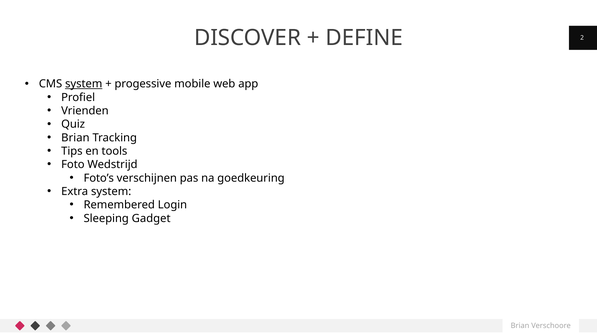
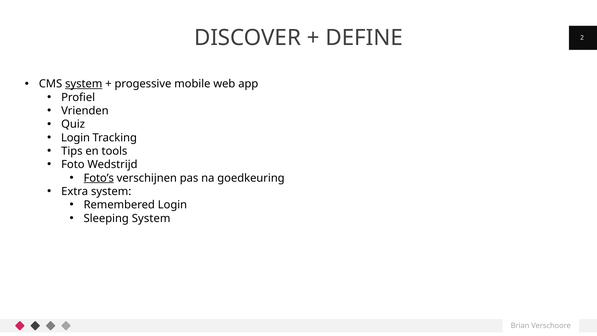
Brian: Brian -> Login (76, 138)
Foto’s underline: none -> present (99, 178)
Sleeping Gadget: Gadget -> System (151, 218)
